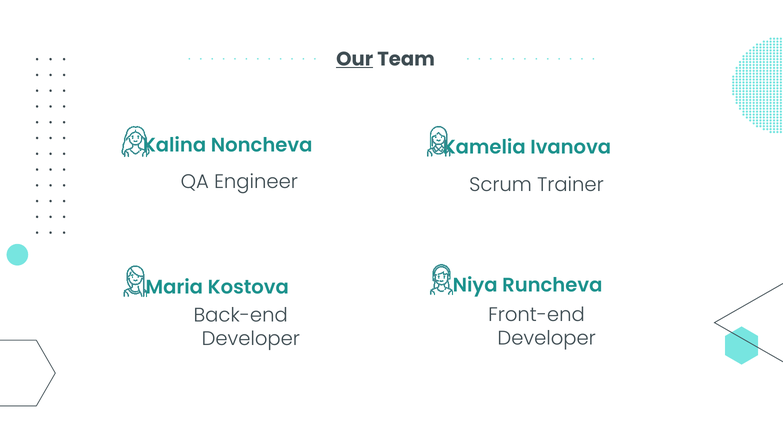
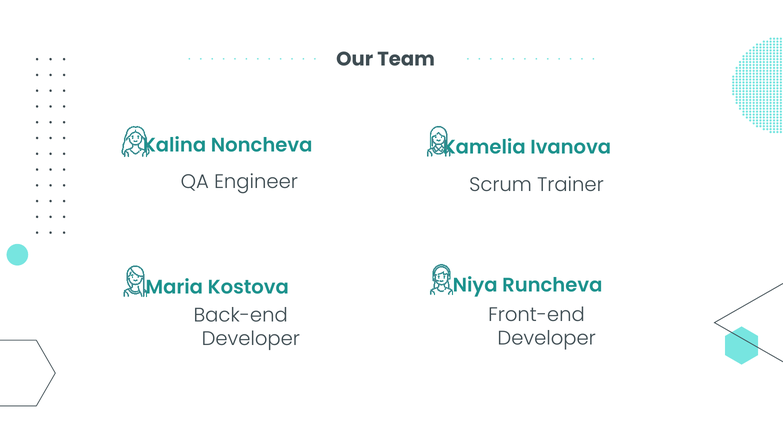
Our underline: present -> none (355, 59)
